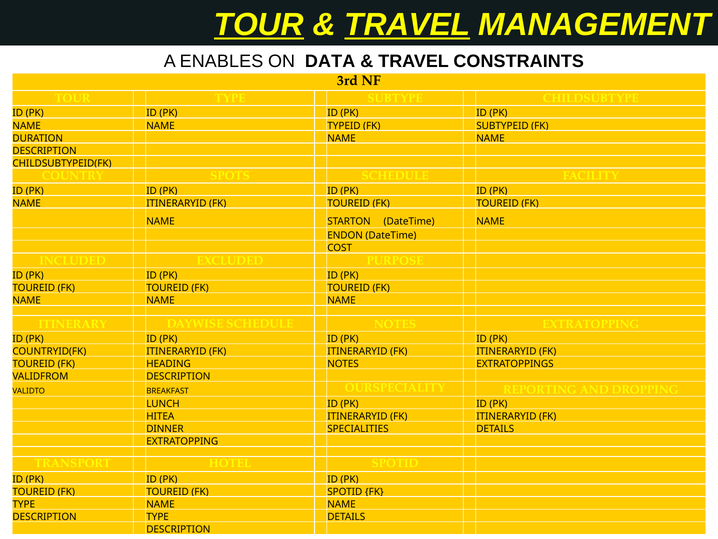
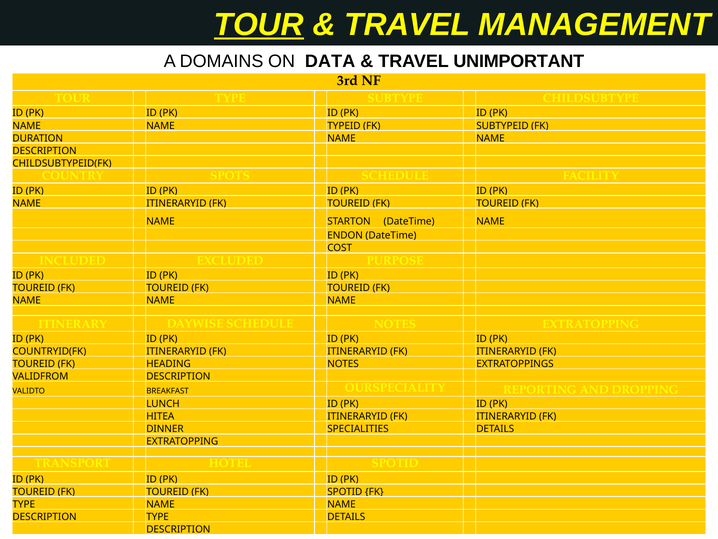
TRAVEL underline: present -> none (407, 25)
ENABLES: ENABLES -> DOMAINS (222, 61)
CONSTRAINTS: CONSTRAINTS -> UNIMPORTANT (519, 61)
